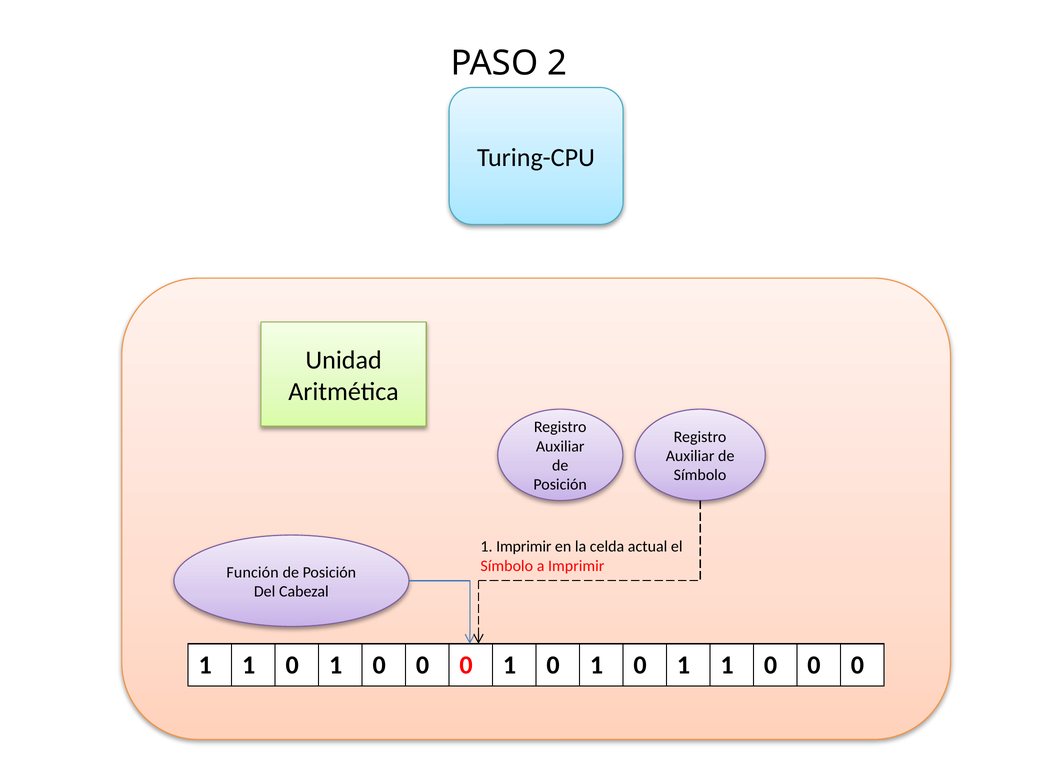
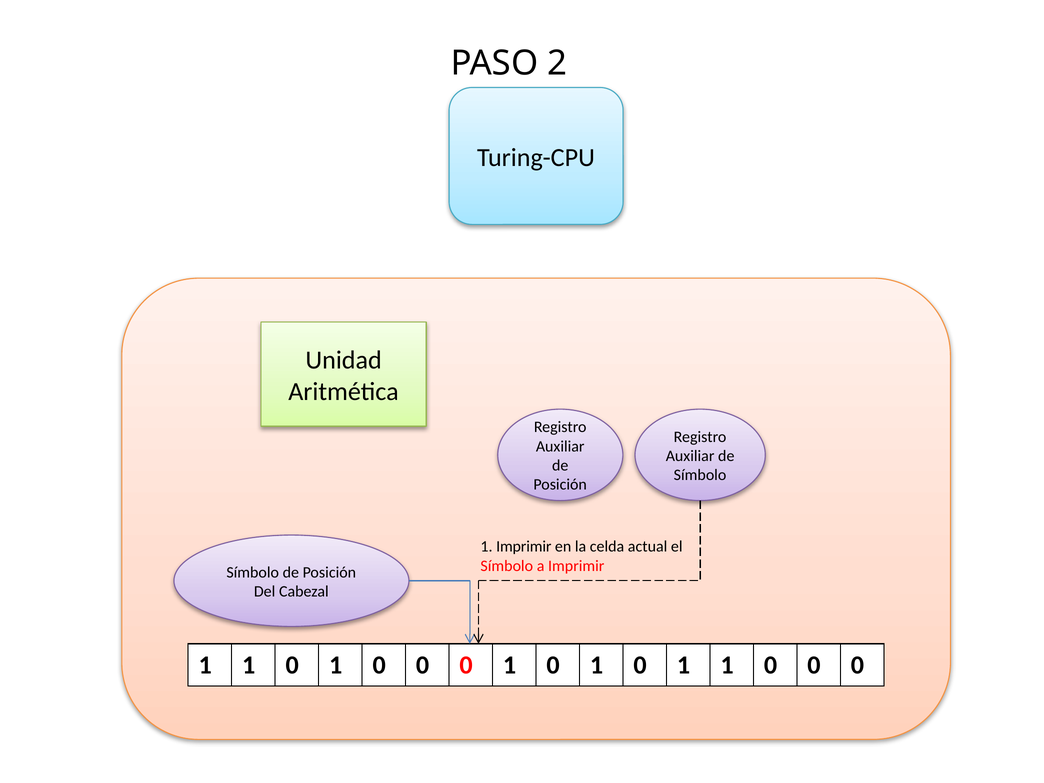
Función: Función -> Símbolo (253, 572)
